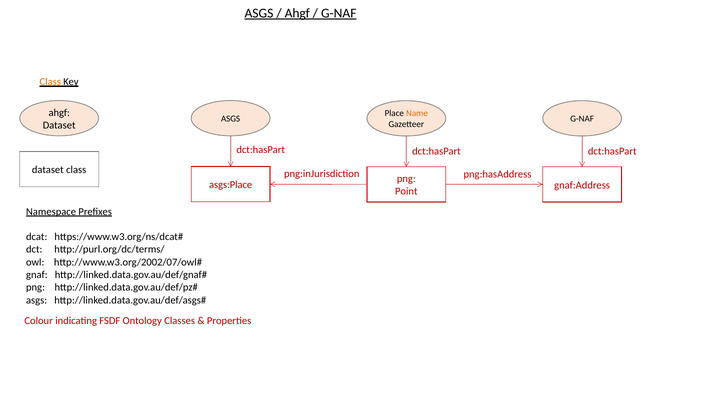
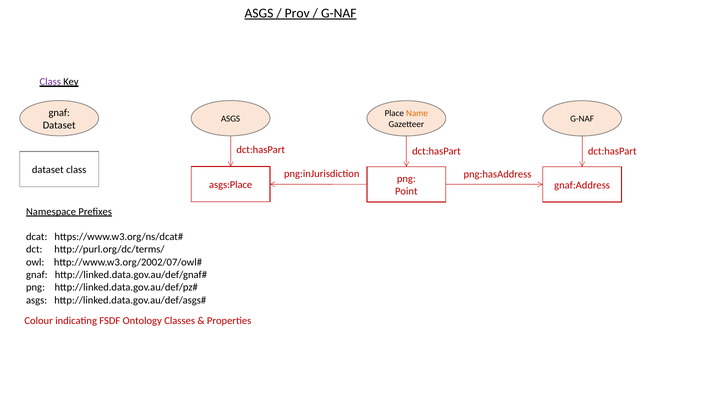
Ahgf: Ahgf -> Prov (297, 13)
Class colour: orange -> purple (50, 82)
ahgf: ahgf -> gnaf (59, 113)
